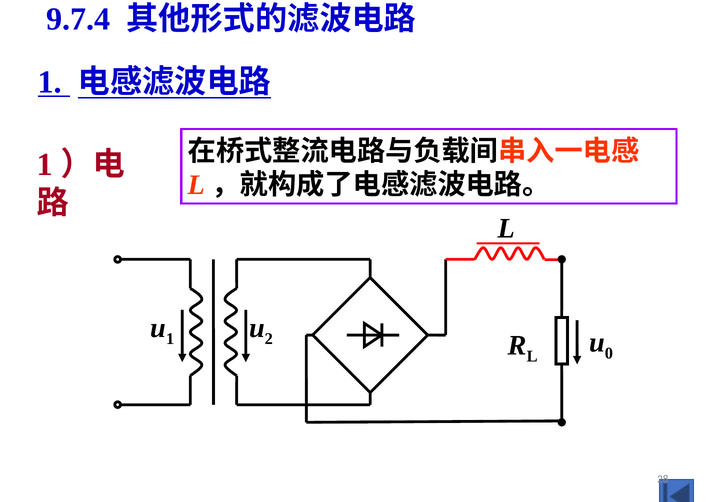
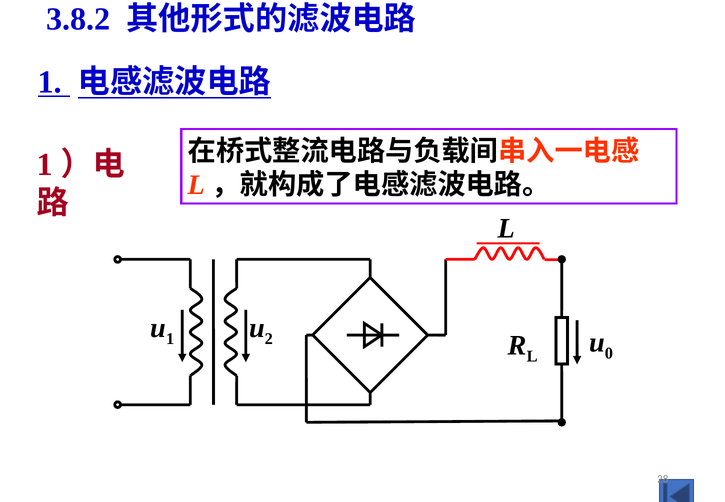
9.7.4: 9.7.4 -> 3.8.2 (78, 19)
